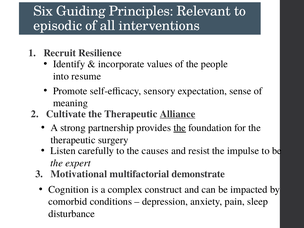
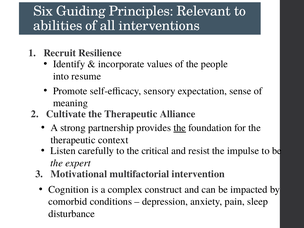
episodic: episodic -> abilities (58, 26)
Alliance underline: present -> none (178, 114)
surgery: surgery -> context (113, 140)
causes: causes -> critical (155, 151)
demonstrate: demonstrate -> intervention (198, 174)
